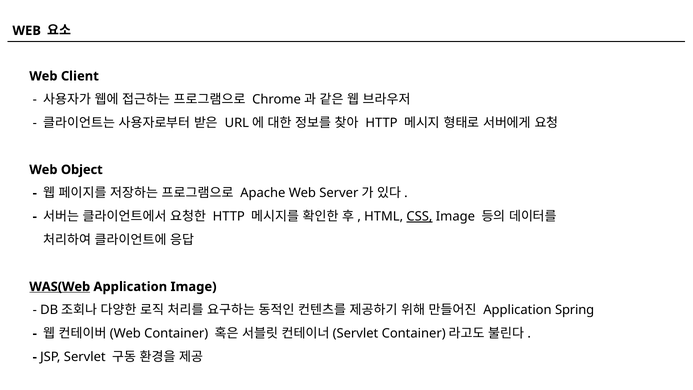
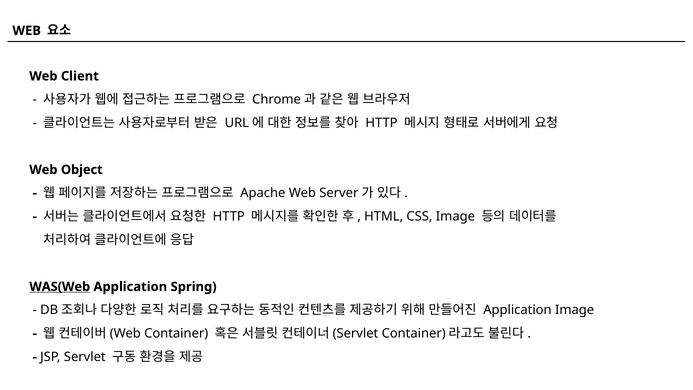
CSS underline: present -> none (419, 216)
Application Image: Image -> Spring (194, 287)
Application Spring: Spring -> Image (575, 310)
